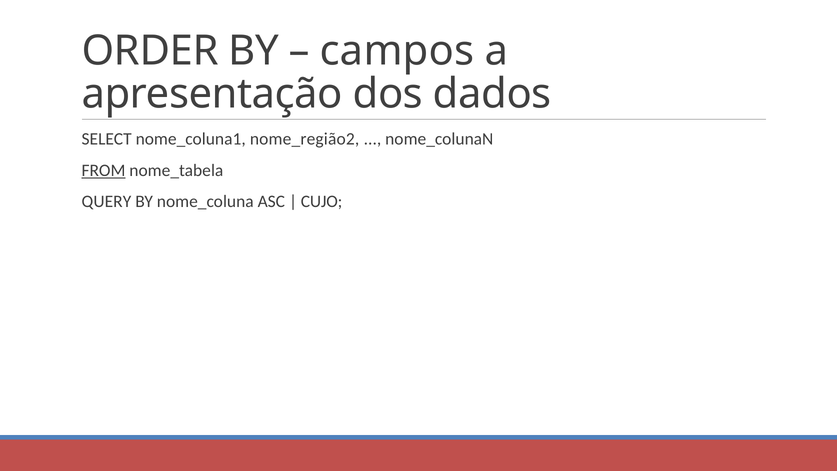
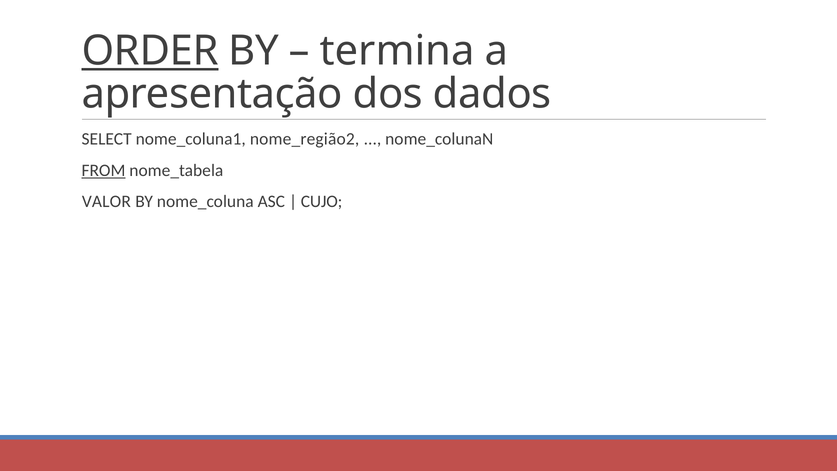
ORDER underline: none -> present (150, 51)
campos: campos -> termina (397, 51)
QUERY: QUERY -> VALOR (106, 201)
